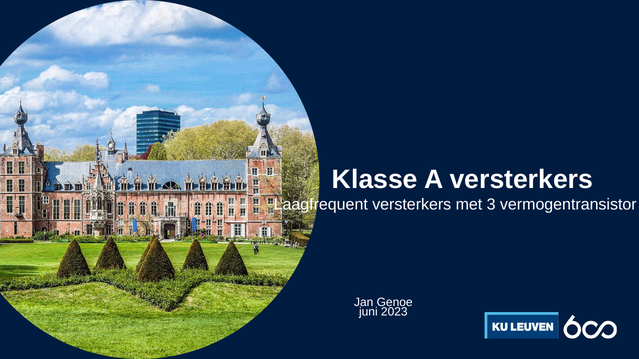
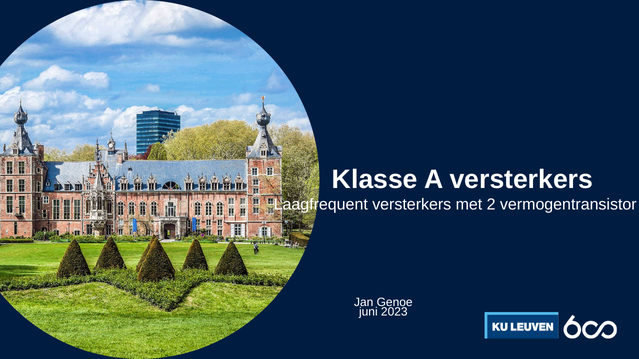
3: 3 -> 2 (491, 205)
